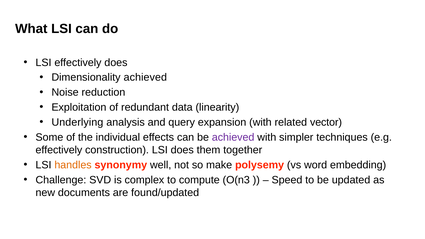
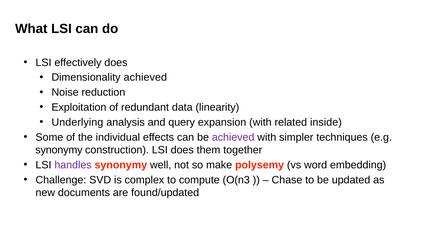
vector: vector -> inside (326, 122)
effectively: effectively -> synonymy (59, 150)
handles colour: orange -> purple (73, 165)
Speed: Speed -> Chase (287, 180)
